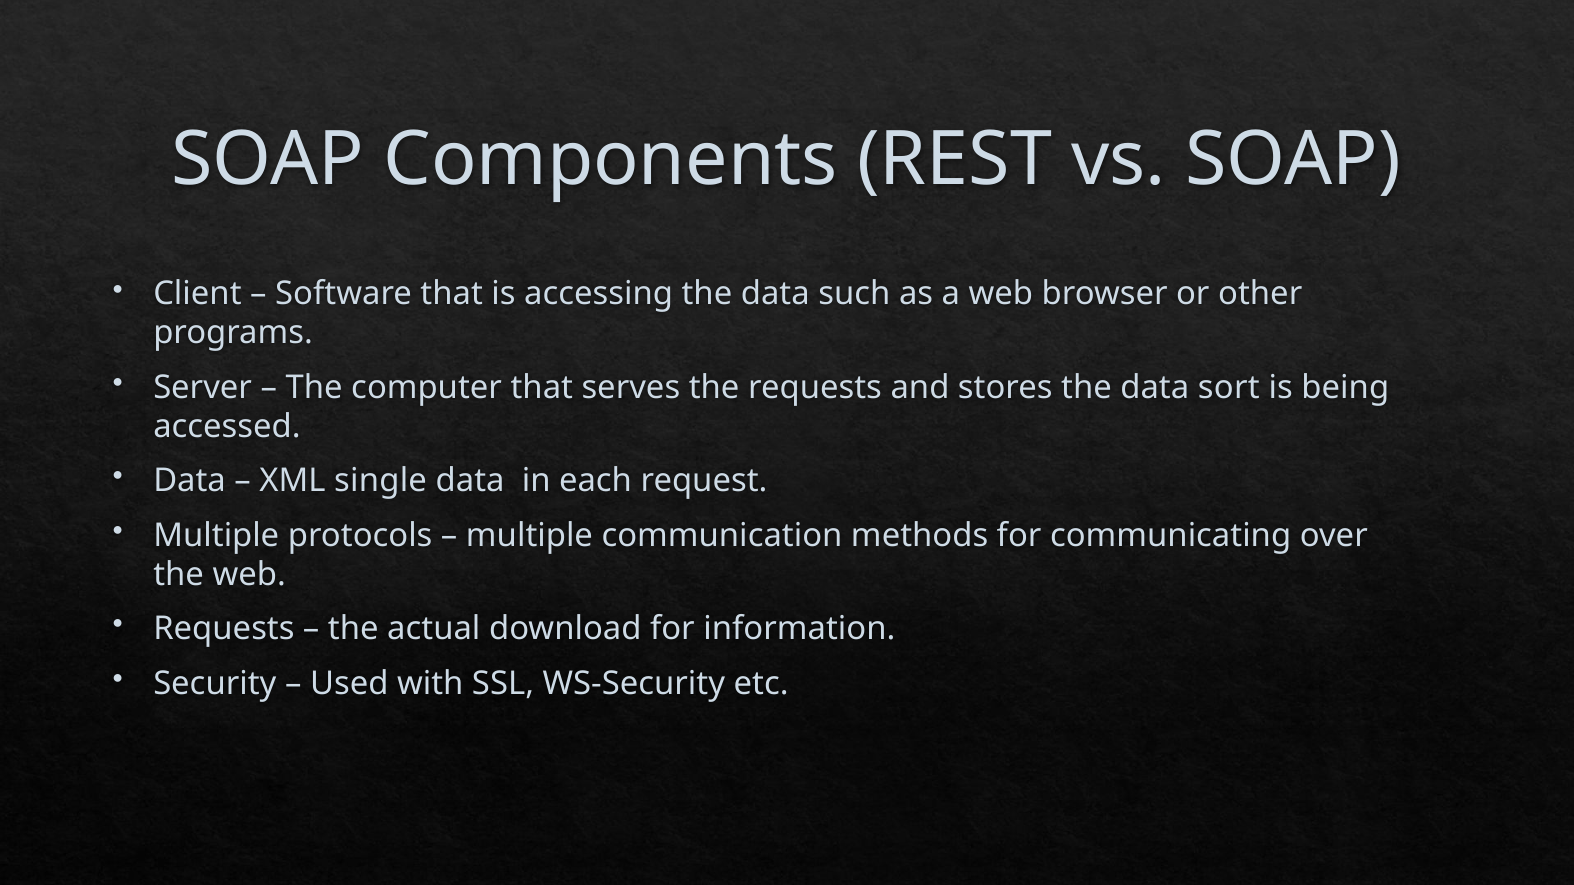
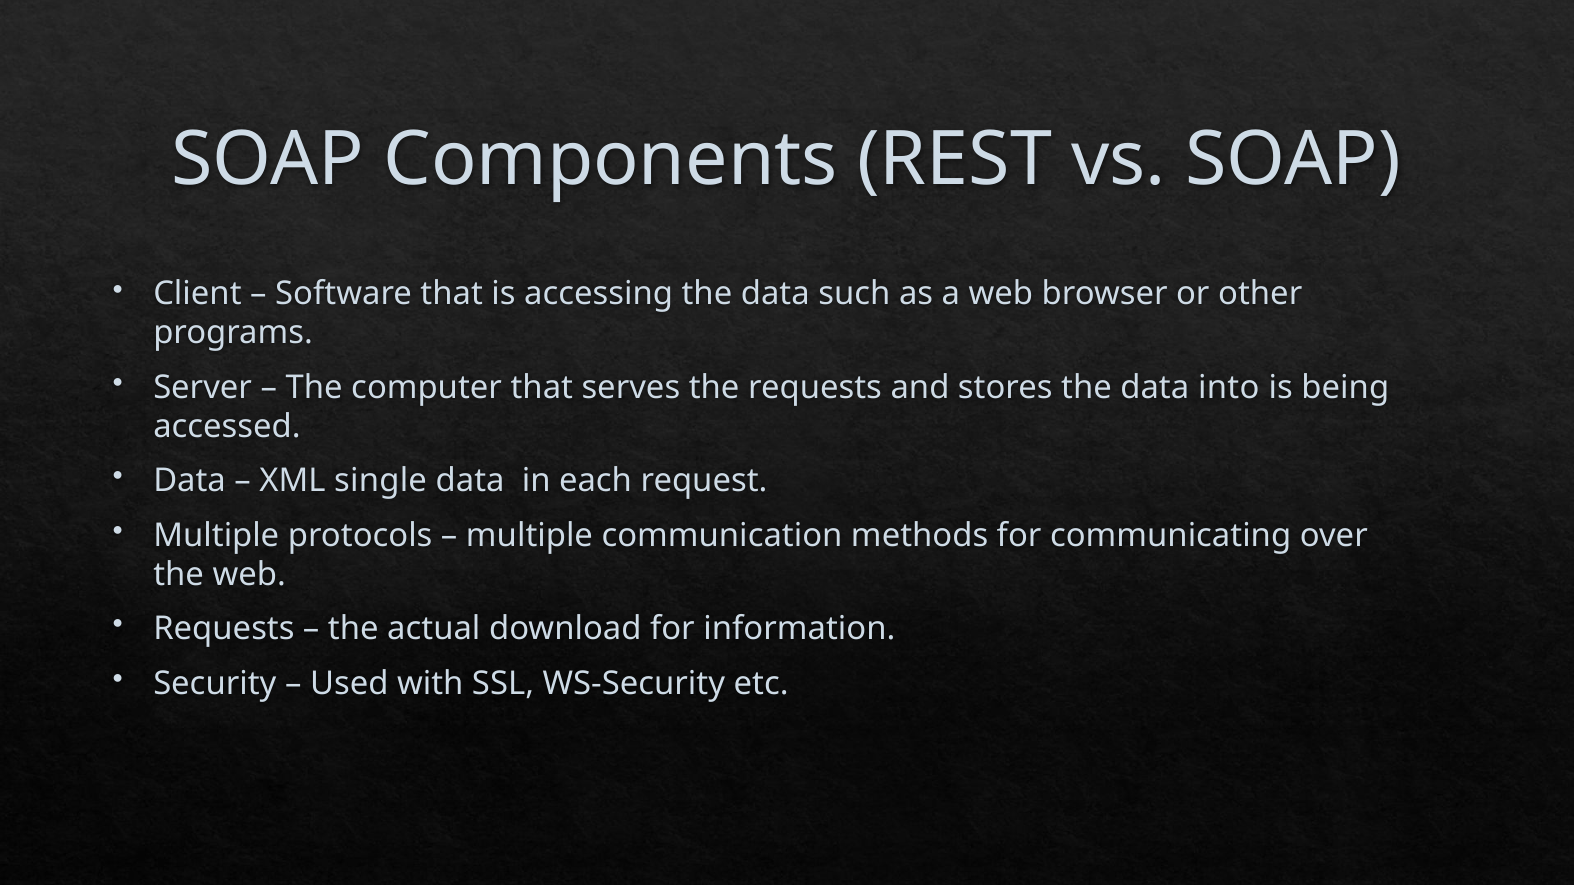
sort: sort -> into (1229, 388)
